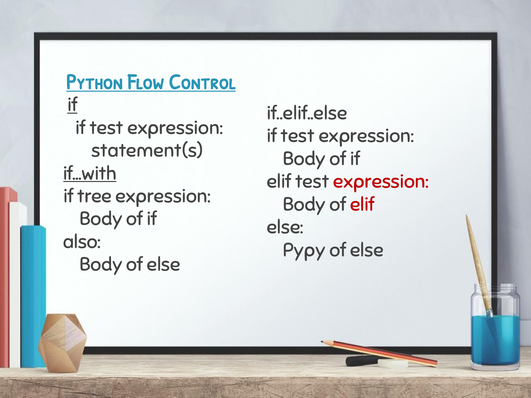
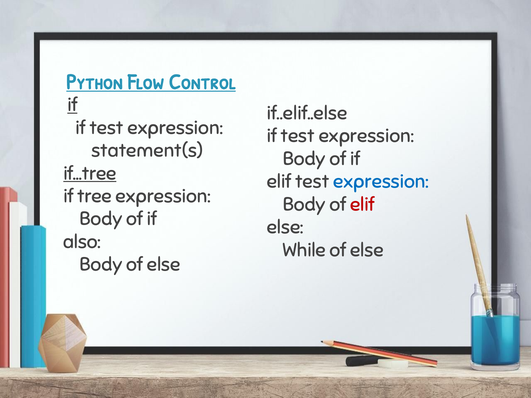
if...with: if...with -> if...tree (90, 173)
expression colour: red -> blue (381, 182)
Pypy: Pypy -> While (304, 250)
